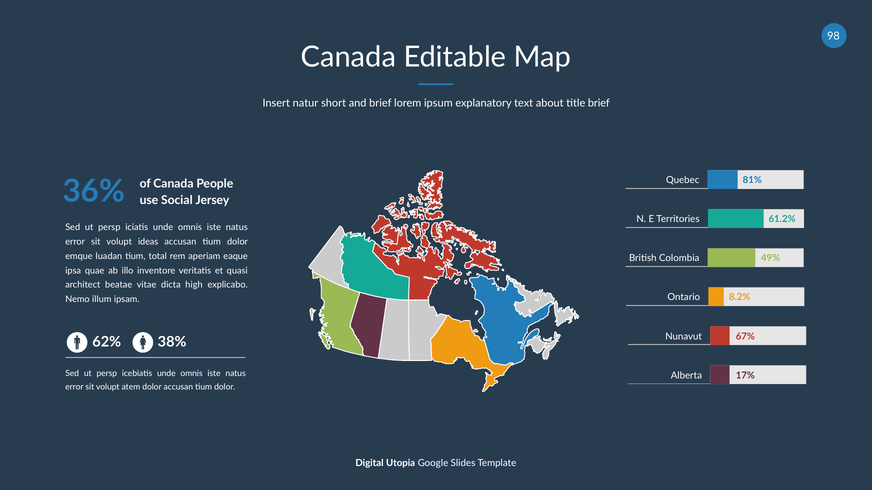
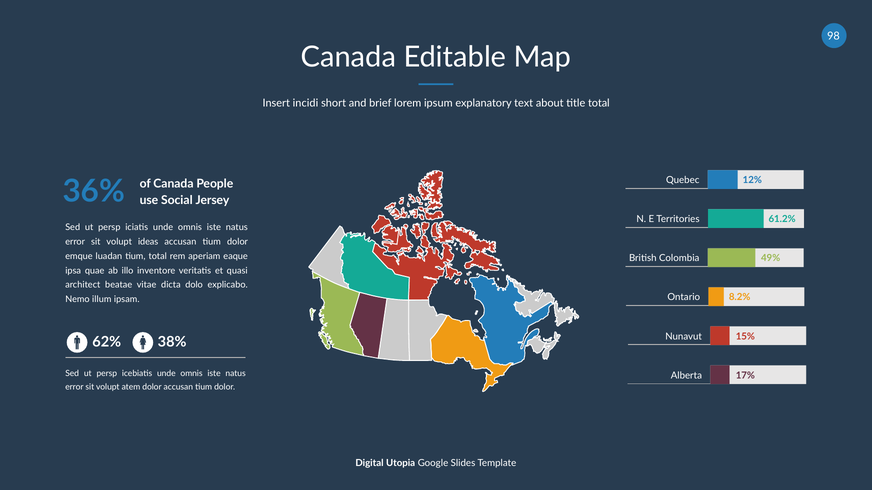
natur: natur -> incidi (305, 103)
title brief: brief -> total (599, 103)
81%: 81% -> 12% (752, 180)
high: high -> dolo (194, 285)
67%: 67% -> 15% (745, 337)
